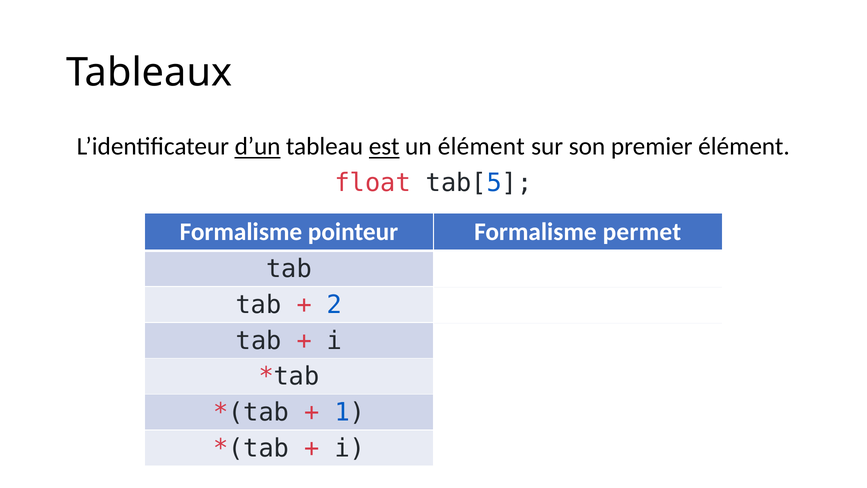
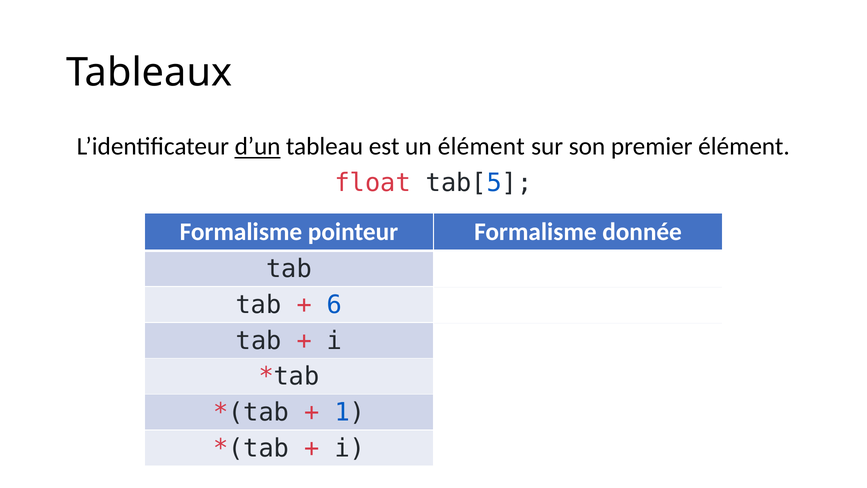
est underline: present -> none (384, 147)
permet: permet -> donnée (642, 232)
2: 2 -> 6 (335, 305)
